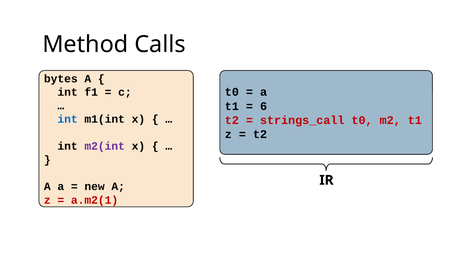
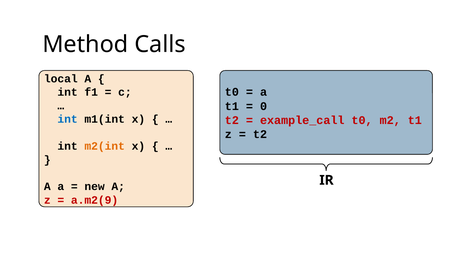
bytes: bytes -> local (61, 79)
6: 6 -> 0 (264, 106)
strings_call: strings_call -> example_call (302, 120)
m2(int colour: purple -> orange (105, 146)
a.m2(1: a.m2(1 -> a.m2(9 (95, 200)
